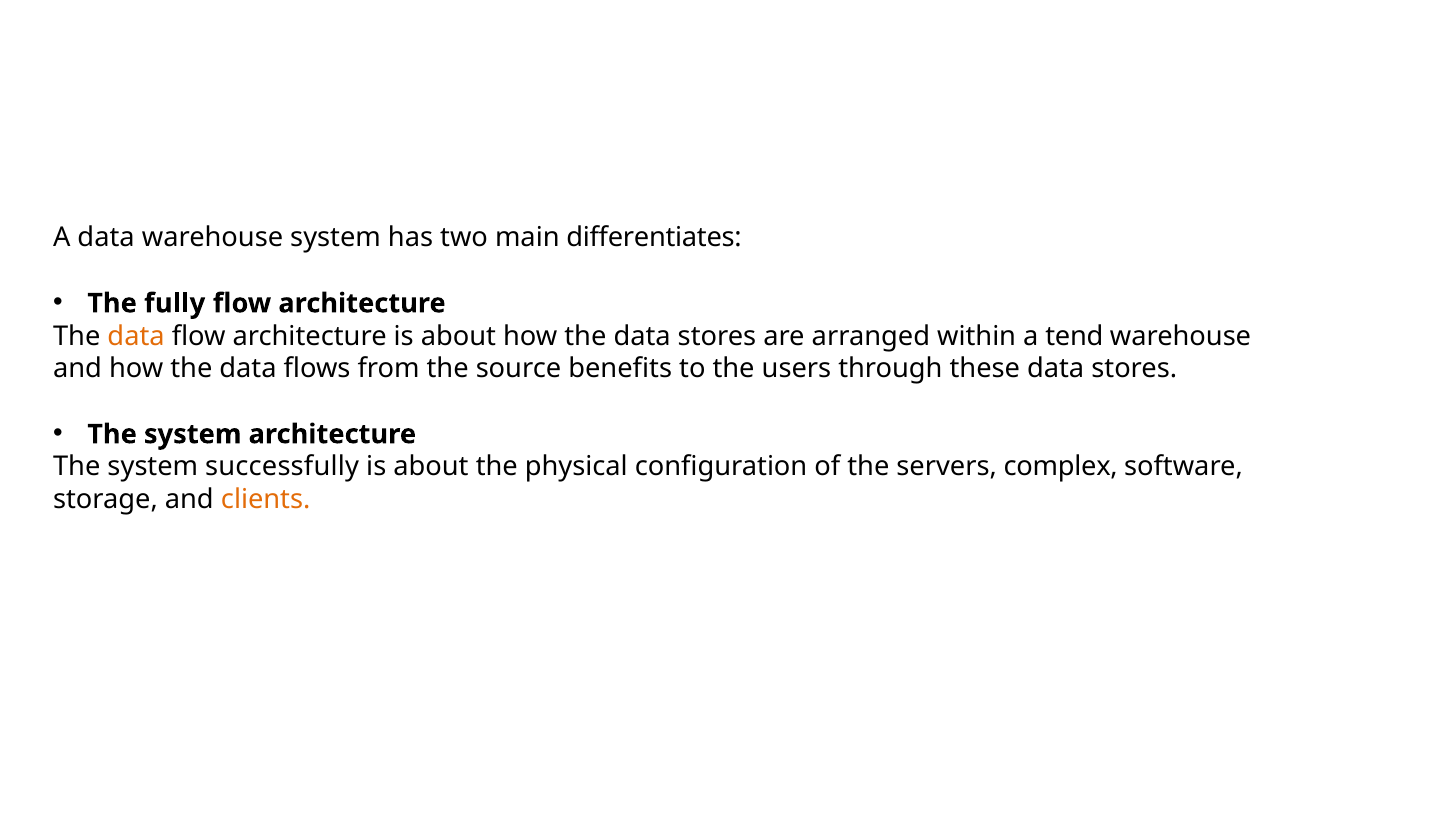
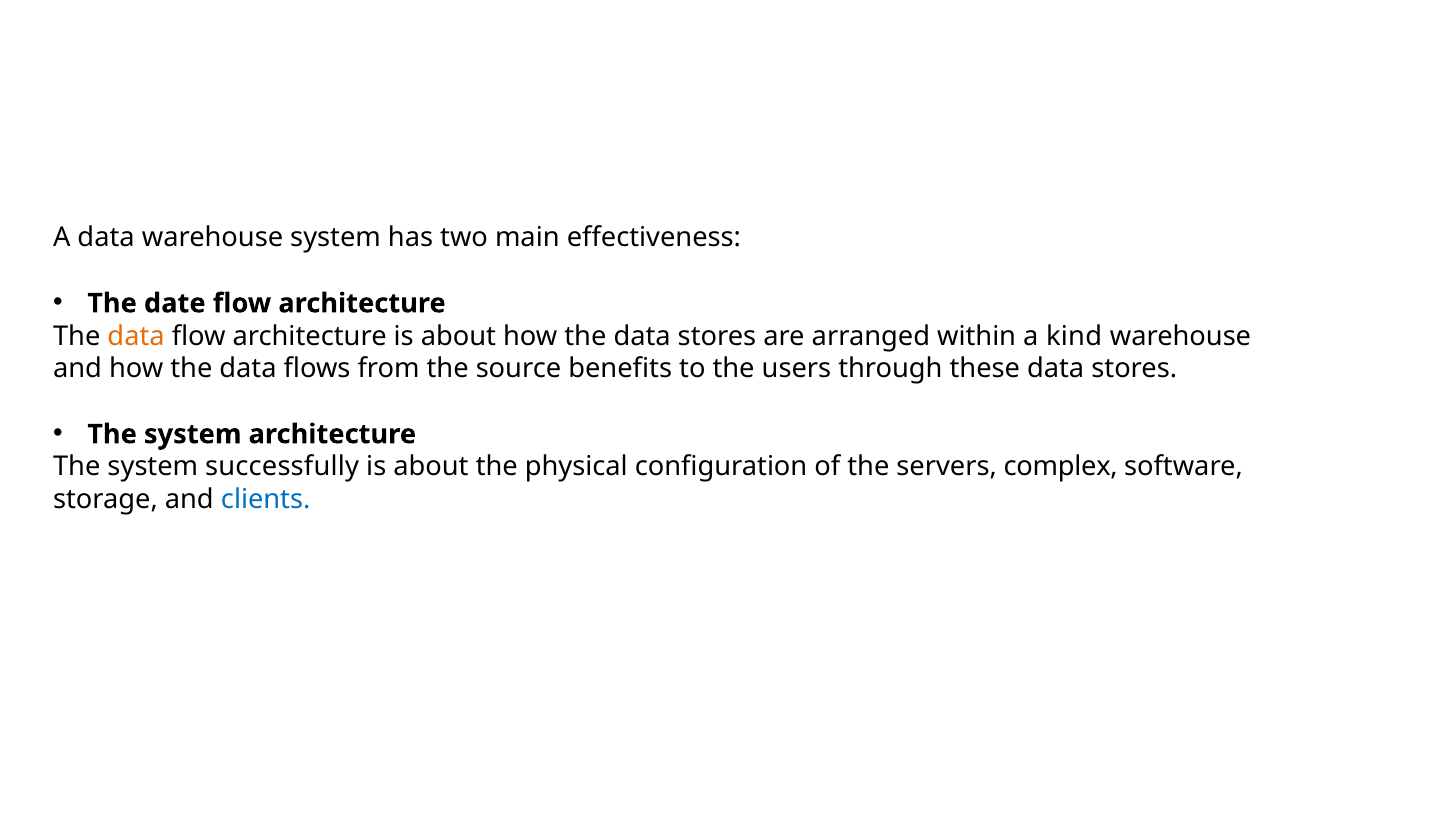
differentiates: differentiates -> effectiveness (654, 238)
fully: fully -> date (175, 303)
tend: tend -> kind (1074, 336)
clients colour: orange -> blue (266, 500)
